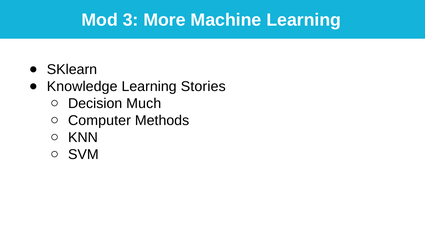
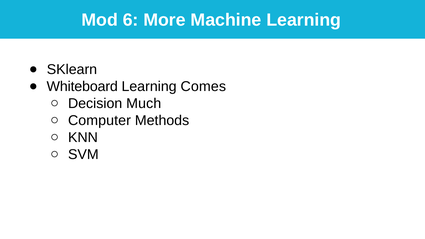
3: 3 -> 6 (131, 20)
Knowledge: Knowledge -> Whiteboard (82, 87)
Stories: Stories -> Comes (203, 87)
